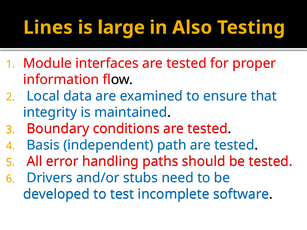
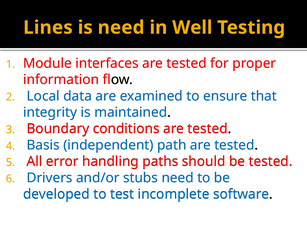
is large: large -> need (121, 28)
Also: Also -> Well (192, 28)
